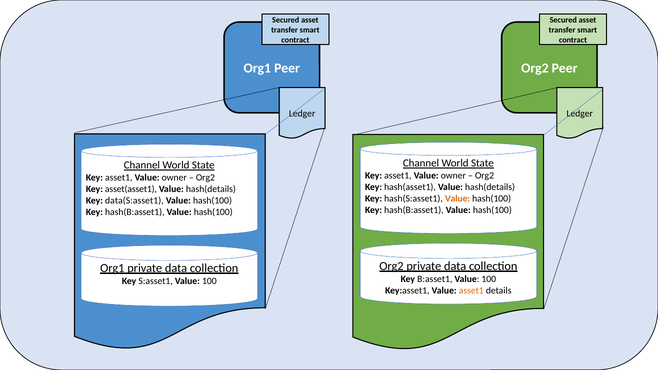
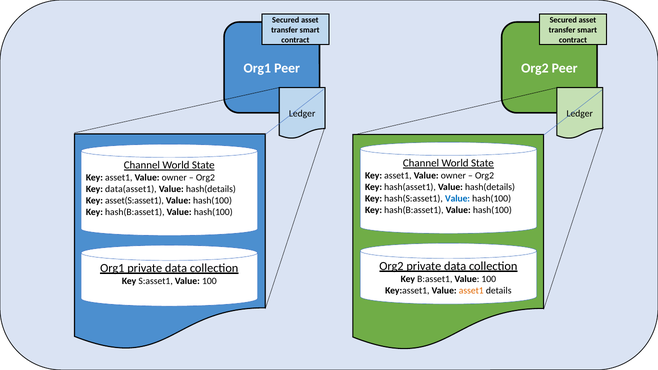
asset(asset1: asset(asset1 -> data(asset1 (131, 189)
Value colour: orange -> blue (458, 198)
data(S:asset1: data(S:asset1 -> asset(S:asset1 (134, 200)
